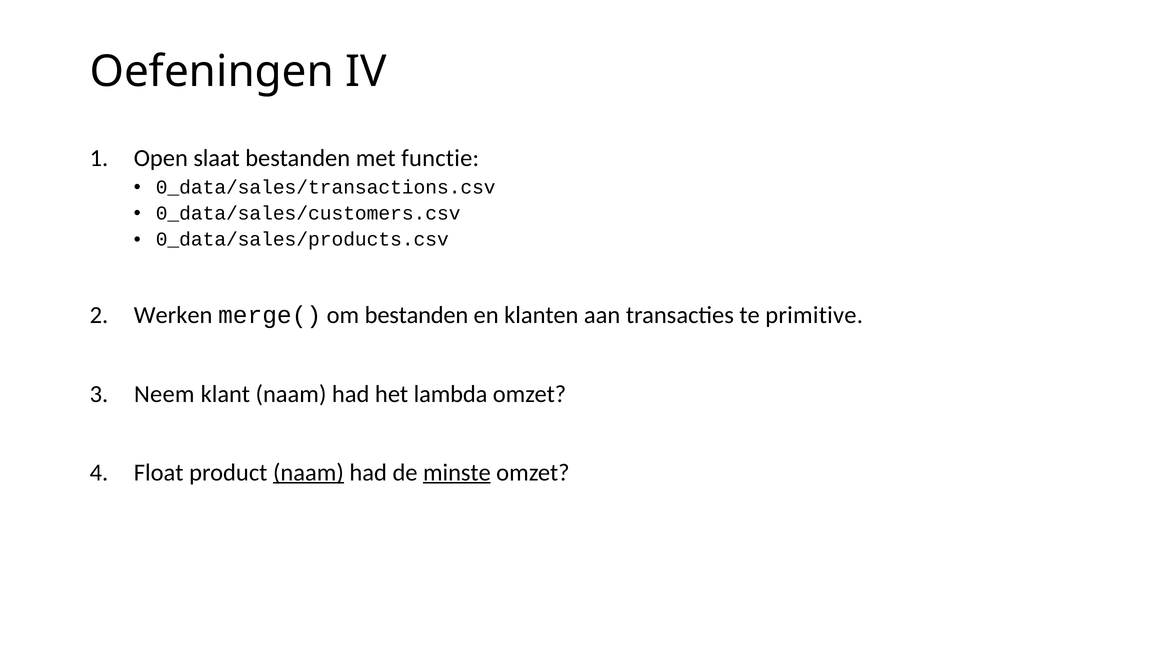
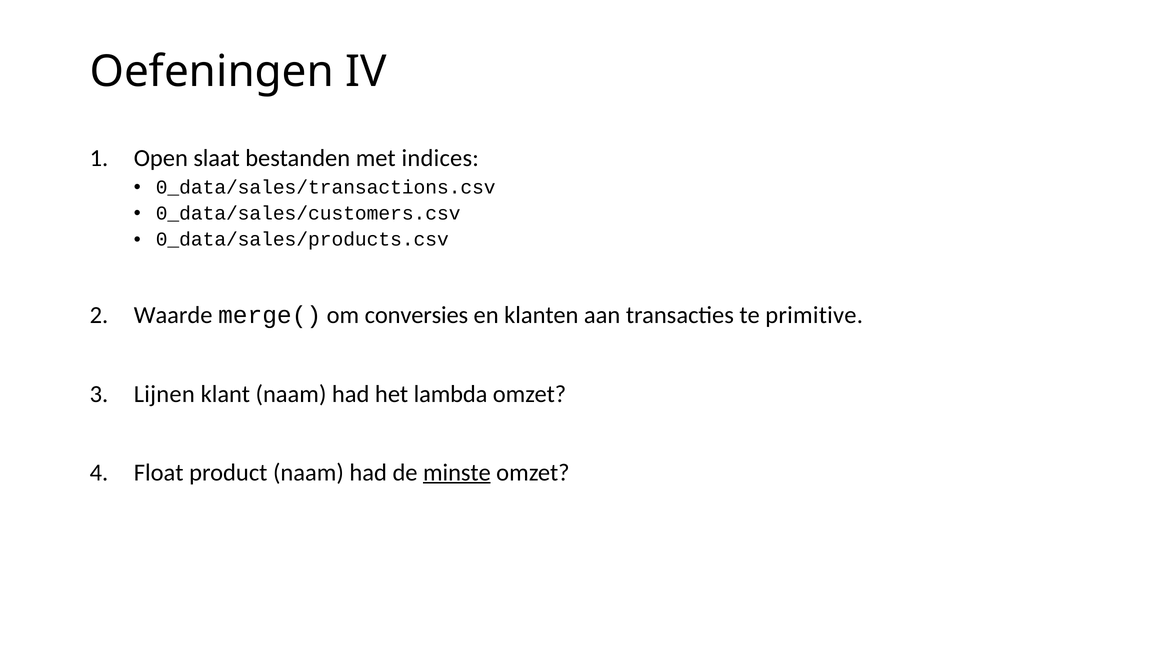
functie: functie -> indices (440, 158)
Werken: Werken -> Waarde (173, 316)
om bestanden: bestanden -> conversies (416, 316)
Neem: Neem -> Lijnen (164, 394)
naam underline: present -> none (308, 473)
